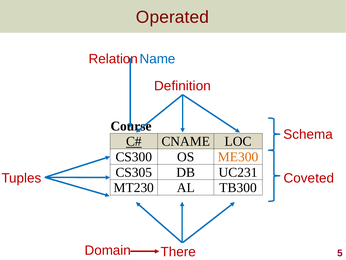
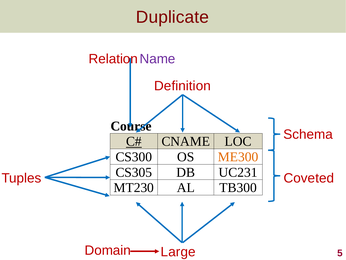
Operated: Operated -> Duplicate (172, 17)
Name colour: blue -> purple (158, 59)
There: There -> Large (178, 251)
